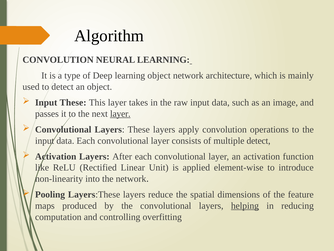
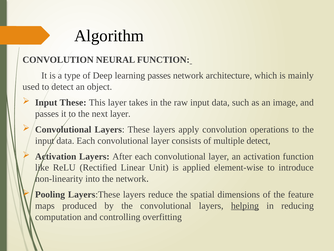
NEURAL LEARNING: LEARNING -> FUNCTION (163, 60)
learning object: object -> passes (159, 75)
layer underline: present -> none (120, 114)
